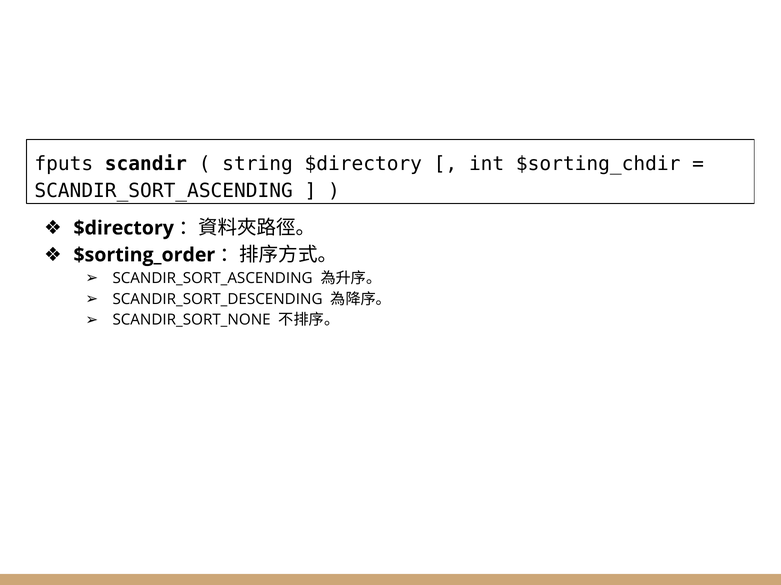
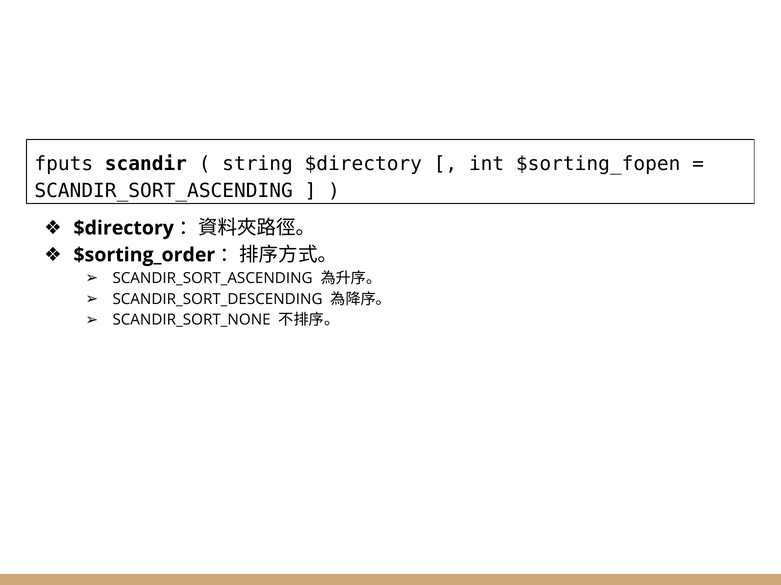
$sorting_chdir: $sorting_chdir -> $sorting_fopen (598, 164)
